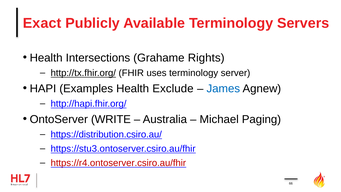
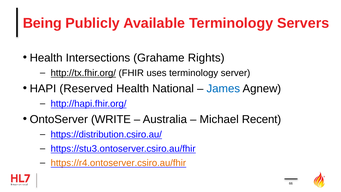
Exact: Exact -> Being (42, 23)
Examples: Examples -> Reserved (86, 88)
Exclude: Exclude -> National (173, 88)
Paging: Paging -> Recent (261, 119)
https://r4.ontoserver.csiro.au/fhir colour: red -> orange (118, 163)
